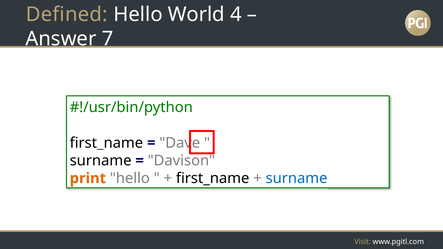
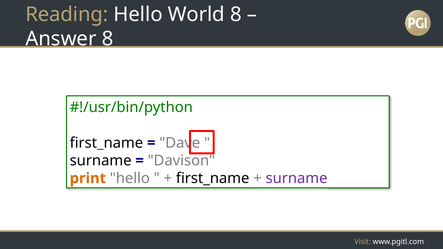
Defined: Defined -> Reading (67, 15)
World 4: 4 -> 8 (236, 15)
Answer 7: 7 -> 8 (108, 39)
surname colour: blue -> purple (297, 178)
